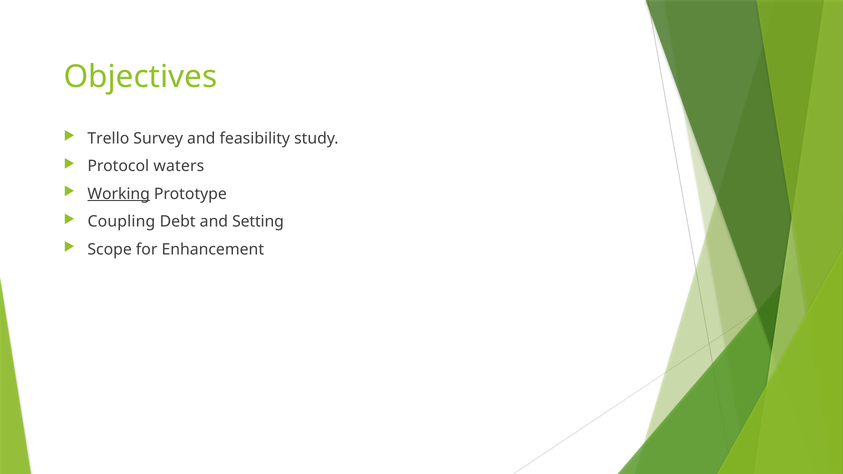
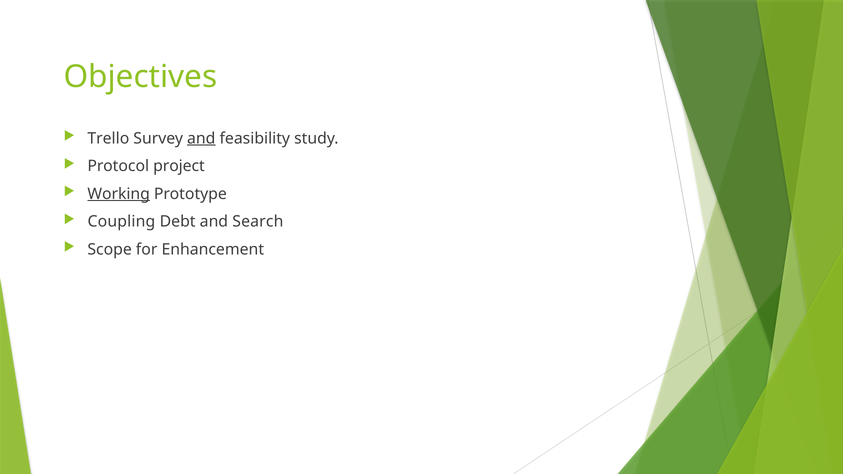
and underline: none -> present (201, 138)
waters: waters -> project (179, 166)
Setting: Setting -> Search (258, 222)
